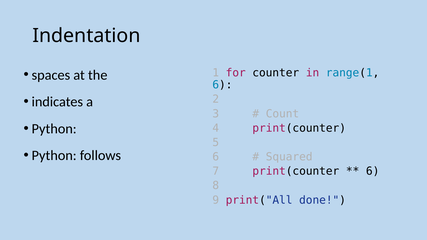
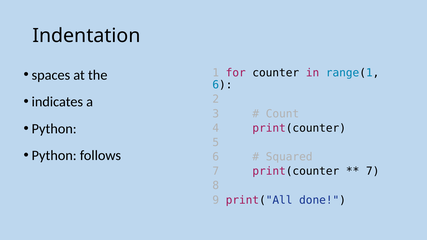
6: 6 -> 7 (373, 171)
